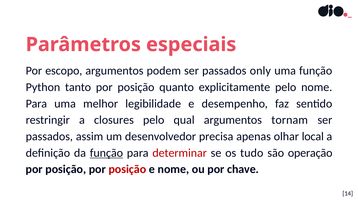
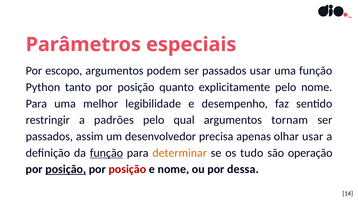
passados only: only -> usar (260, 71)
closures: closures -> padrões (114, 120)
olhar local: local -> usar (313, 137)
determinar colour: red -> orange (180, 153)
posição underline: none -> present (66, 170)
chave: chave -> dessa (243, 170)
